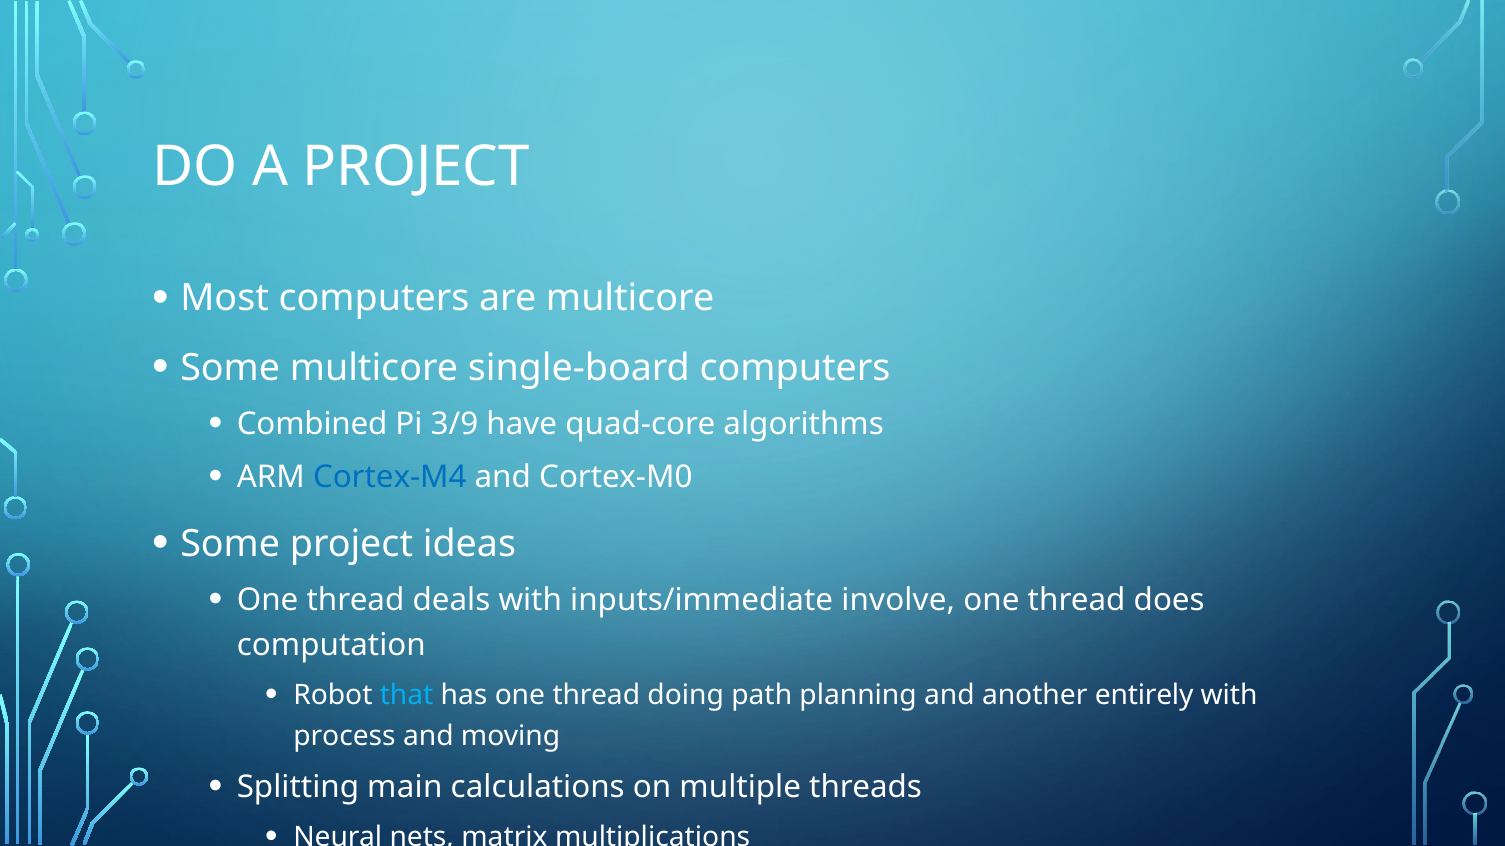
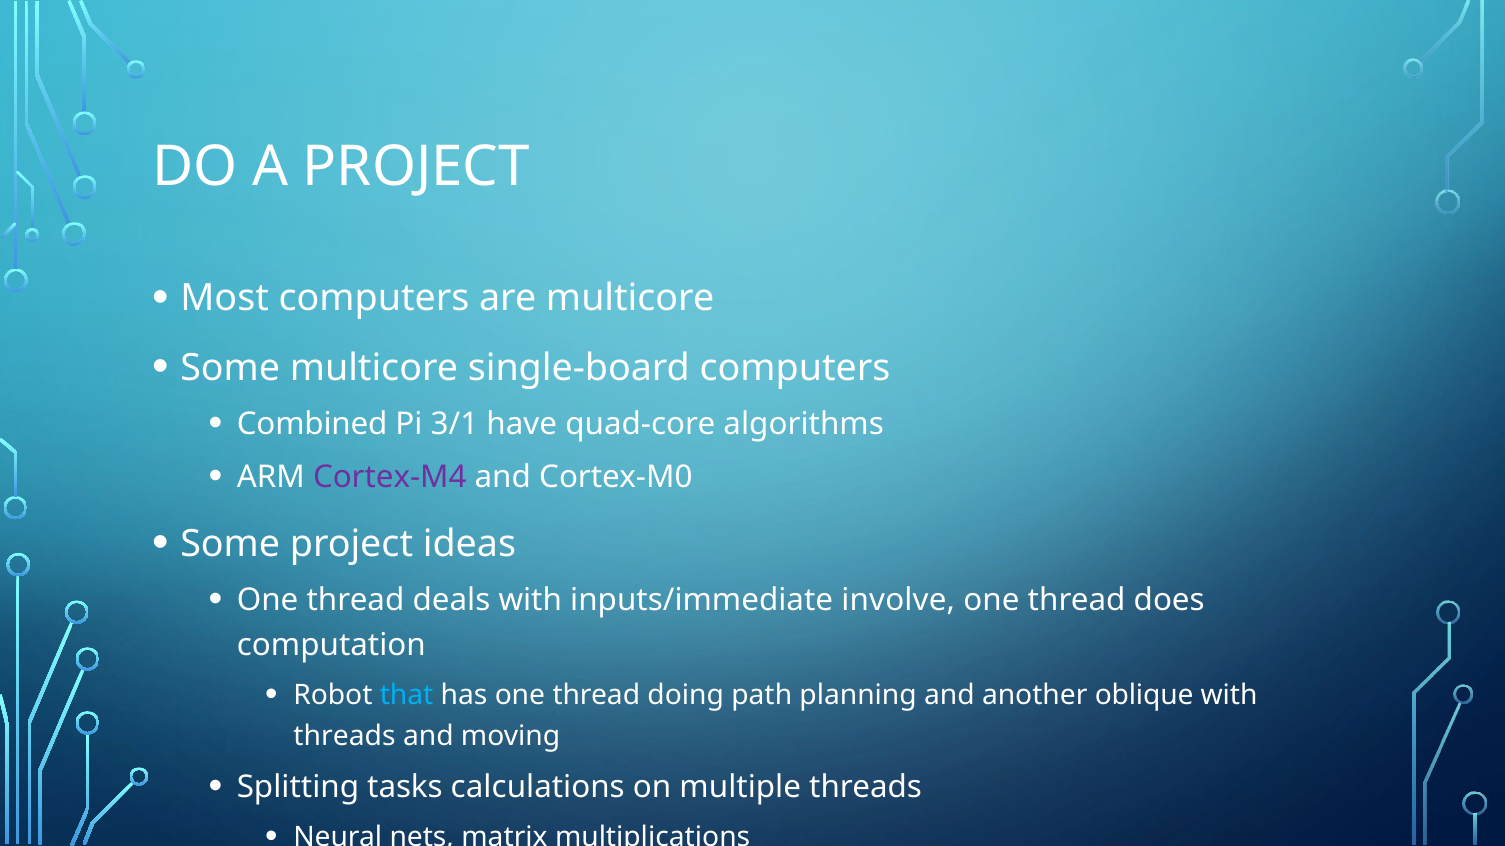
3/9: 3/9 -> 3/1 (454, 425)
Cortex-M4 colour: blue -> purple (390, 478)
entirely: entirely -> oblique (1144, 696)
process: process -> threads (344, 737)
main: main -> tasks (405, 788)
